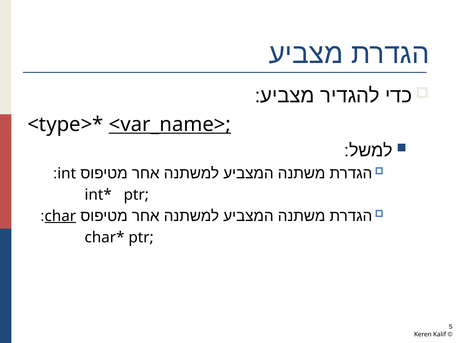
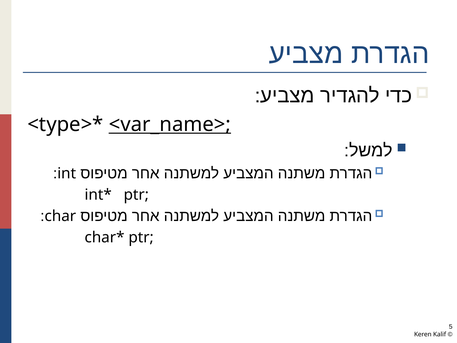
char underline: present -> none (60, 216)
